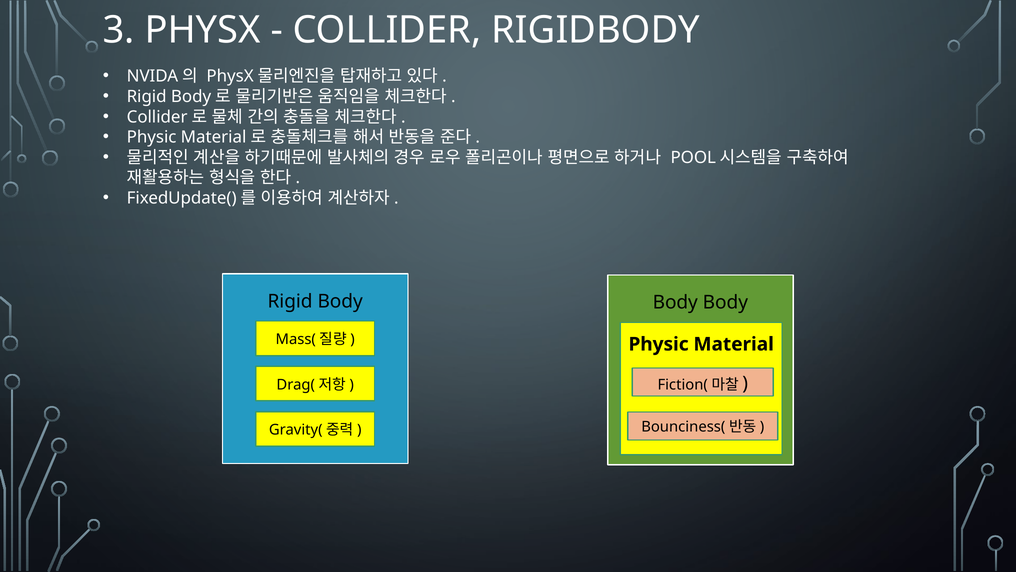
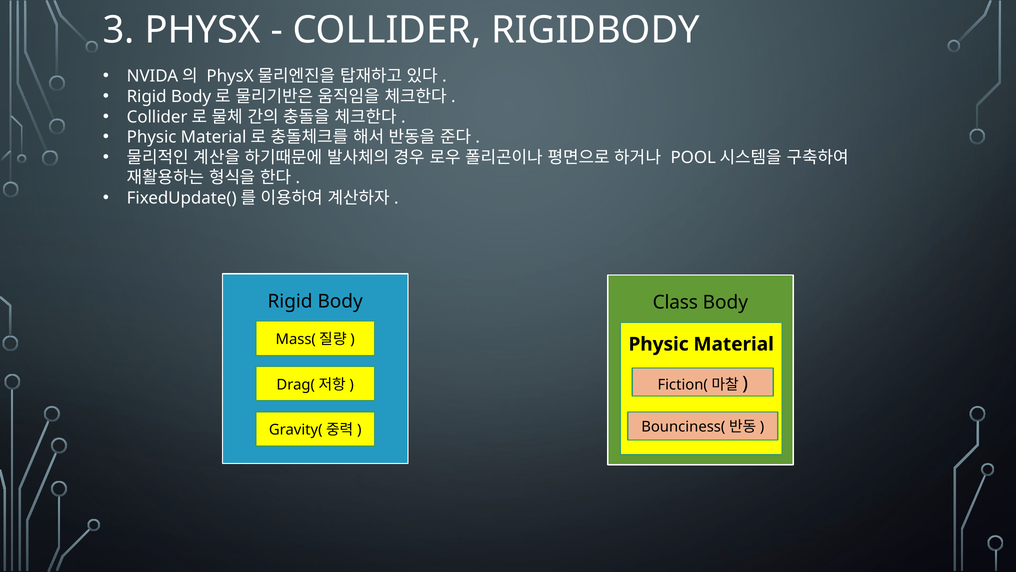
Body: Body -> Class (675, 302)
